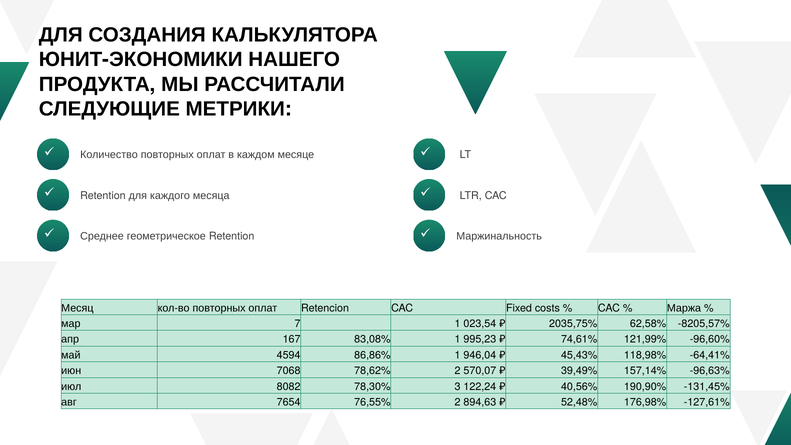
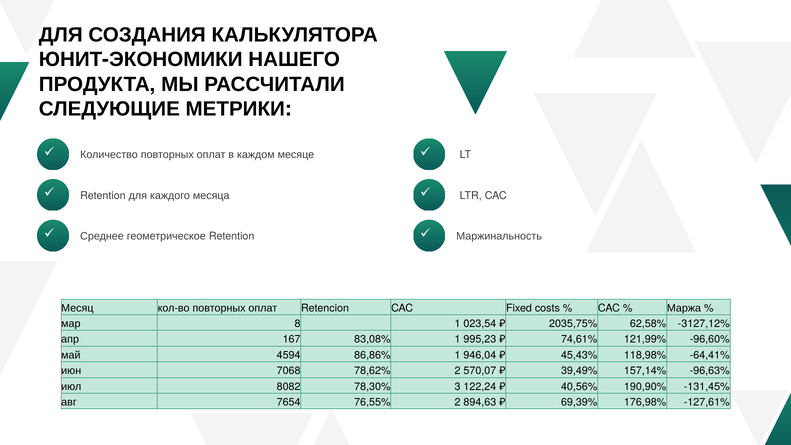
7: 7 -> 8 (298, 324)
-8205,57%: -8205,57% -> -3127,12% (704, 324)
52,48%: 52,48% -> 69,39% (579, 402)
